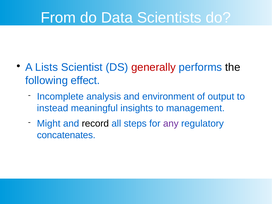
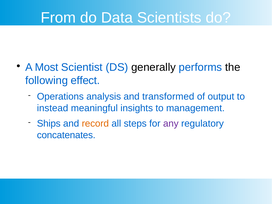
Lists: Lists -> Most (47, 67)
generally colour: red -> black (153, 67)
Incomplete: Incomplete -> Operations (60, 97)
environment: environment -> transformed (168, 97)
Might: Might -> Ships (49, 124)
record colour: black -> orange (95, 124)
